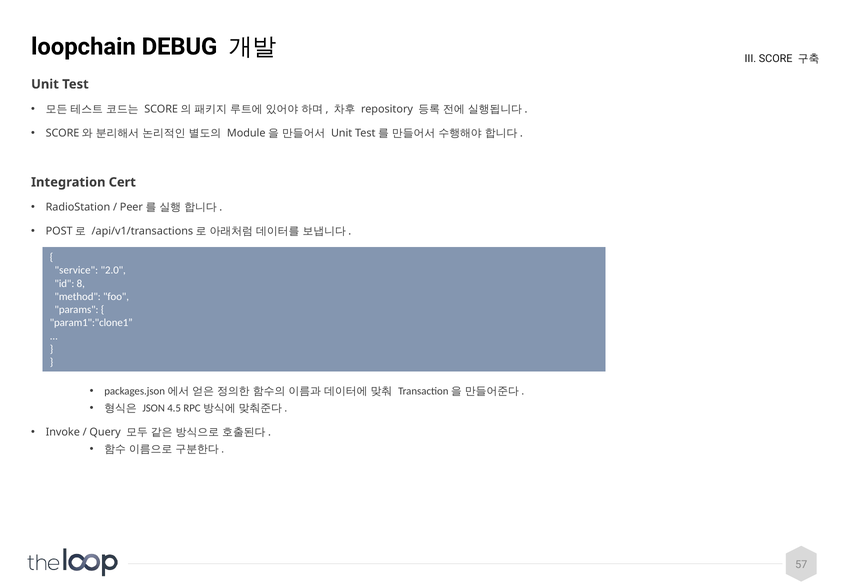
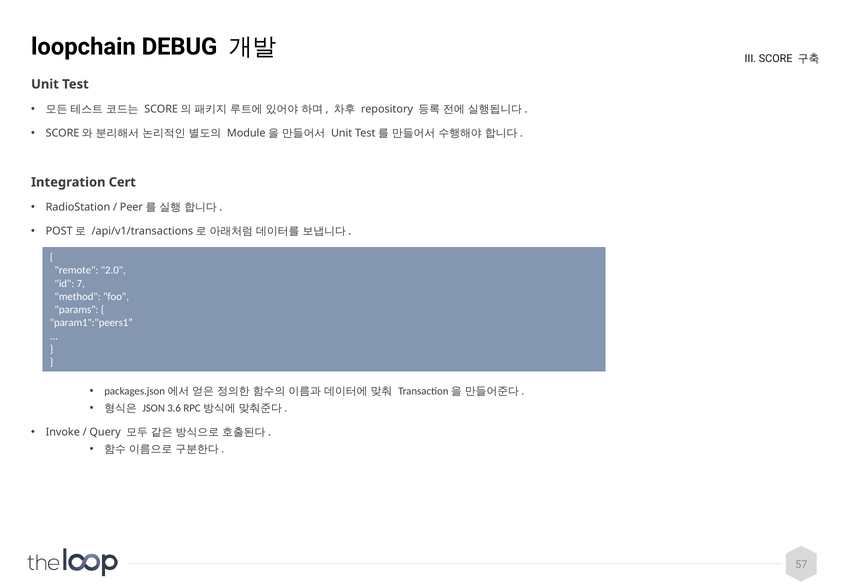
service: service -> remote (76, 271)
8: 8 -> 7 (81, 284)
param1":"clone1: param1":"clone1 -> param1":"peers1 (91, 323)
4.5: 4.5 -> 3.6 (174, 409)
